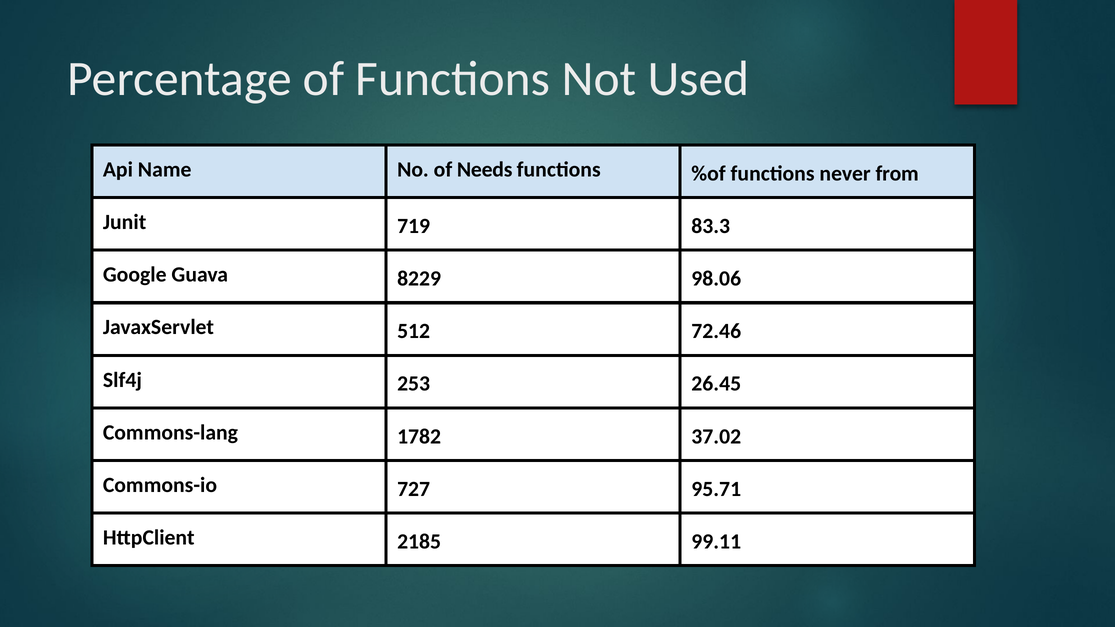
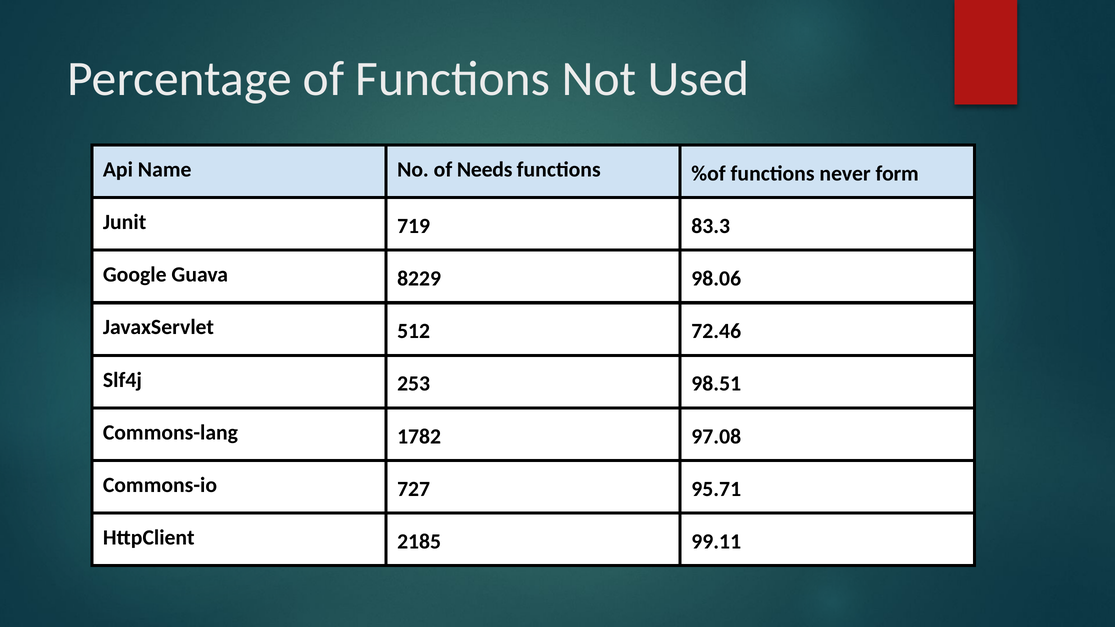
from: from -> form (897, 174)
26.45: 26.45 -> 98.51 (716, 384)
37.02: 37.02 -> 97.08 (716, 437)
